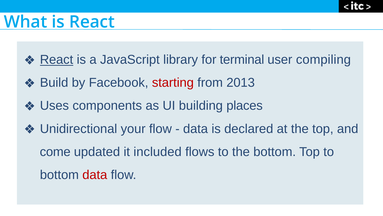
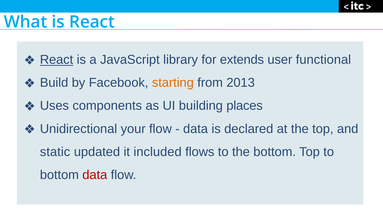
terminal: terminal -> extends (242, 60)
compiling: compiling -> functional (323, 60)
starting colour: red -> orange (173, 83)
come: come -> static (55, 151)
